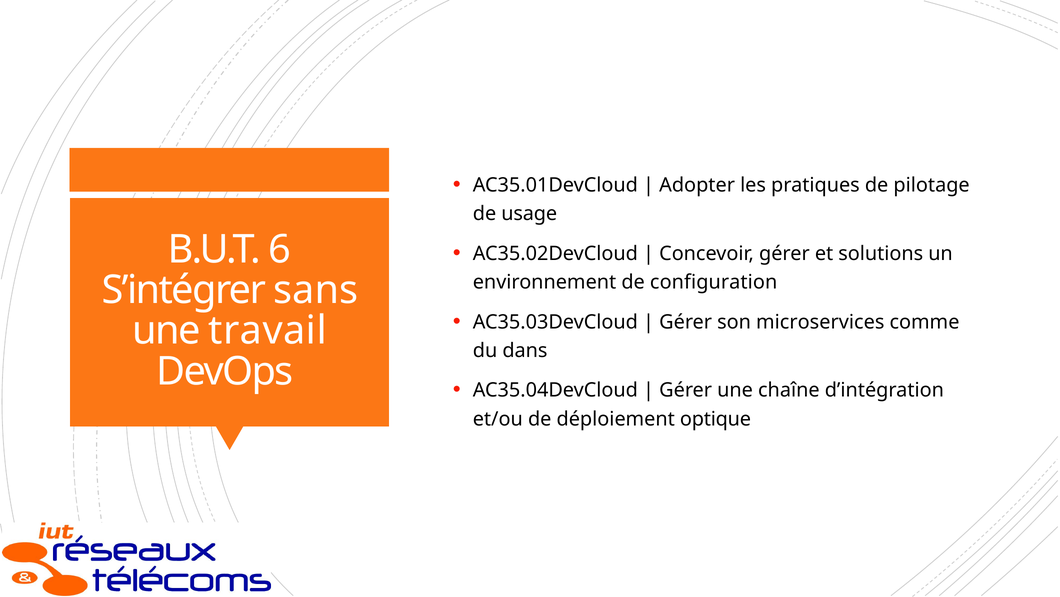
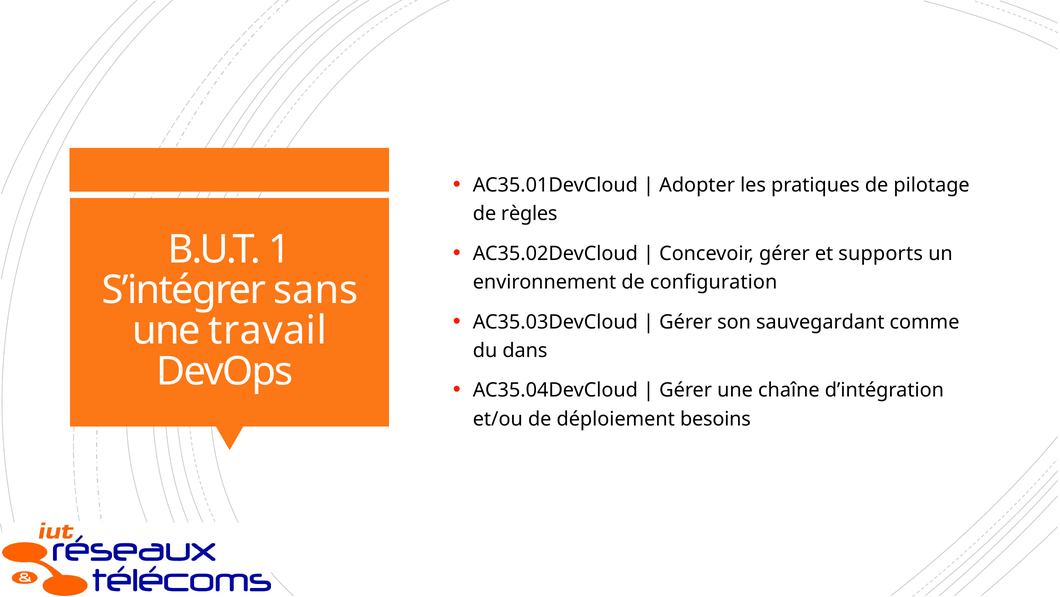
usage: usage -> règles (529, 214)
6: 6 -> 1 (280, 249)
solutions: solutions -> supports (881, 253)
microservices: microservices -> sauvegardant (820, 322)
optique: optique -> besoins (715, 418)
